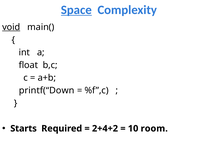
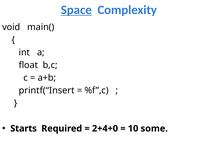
void underline: present -> none (11, 27)
printf(“Down: printf(“Down -> printf(“Insert (47, 91)
2+4+2: 2+4+2 -> 2+4+0 (105, 129)
room: room -> some (154, 129)
